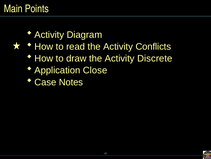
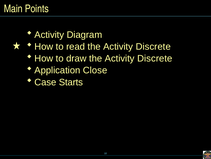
read the Activity Conflicts: Conflicts -> Discrete (153, 46)
Notes: Notes -> Starts (71, 82)
